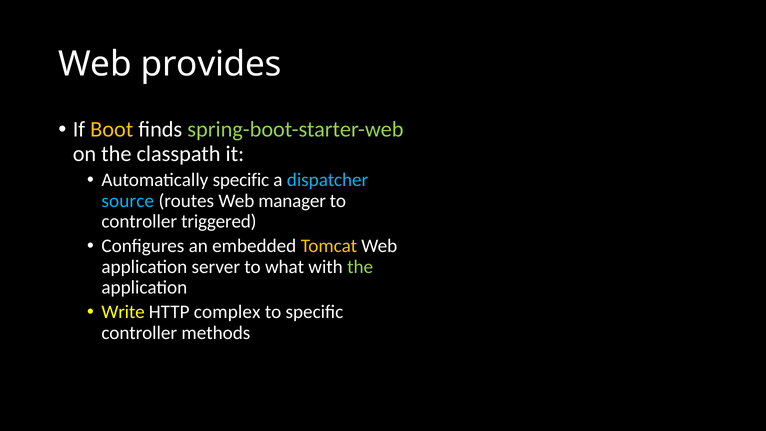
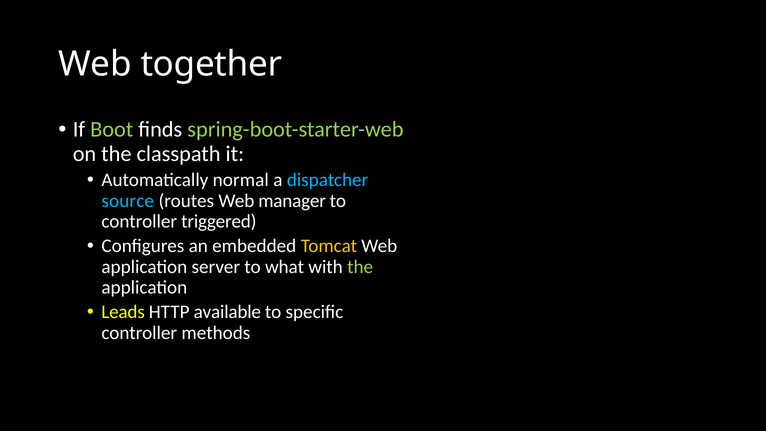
provides: provides -> together (211, 64)
Boot colour: yellow -> light green (112, 130)
Automatically specific: specific -> normal (241, 180)
Write: Write -> Leads (123, 312)
complex: complex -> available (227, 312)
